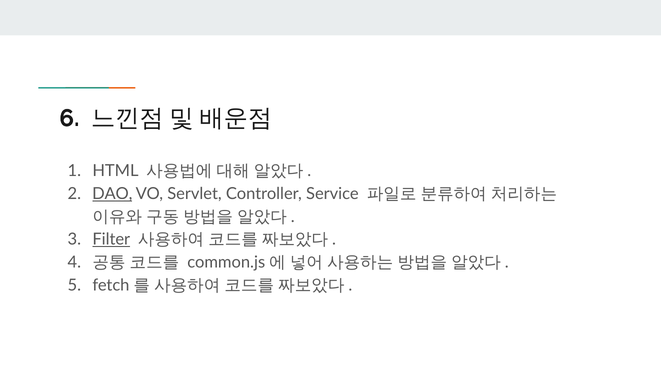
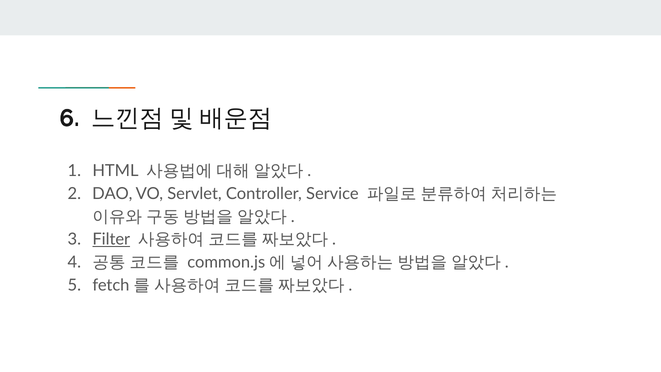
DAO underline: present -> none (112, 194)
